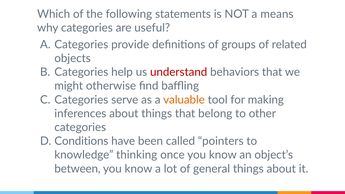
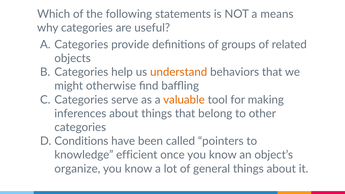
understand colour: red -> orange (179, 72)
thinking: thinking -> efficient (137, 155)
between: between -> organize (77, 169)
